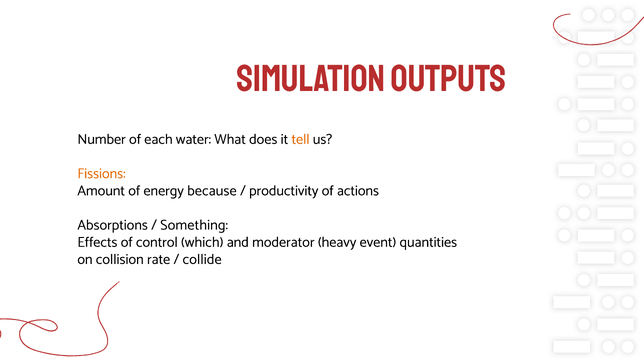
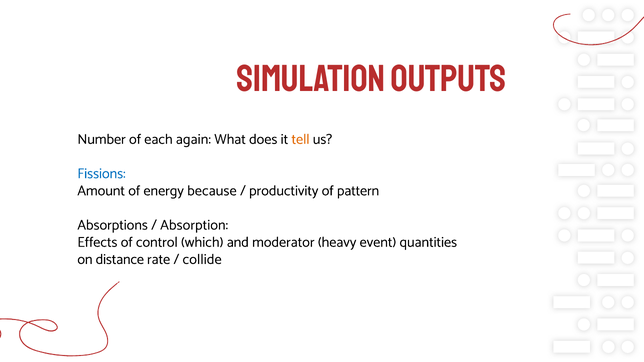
water: water -> again (193, 139)
Fissions colour: orange -> blue (101, 174)
actions: actions -> pattern (358, 191)
Something: Something -> Absorption (194, 225)
collision: collision -> distance (120, 259)
